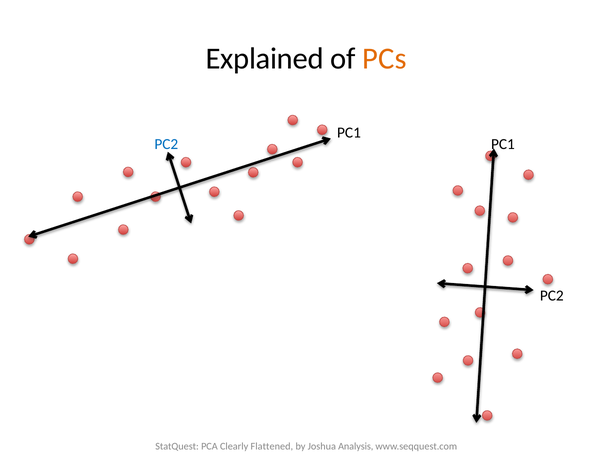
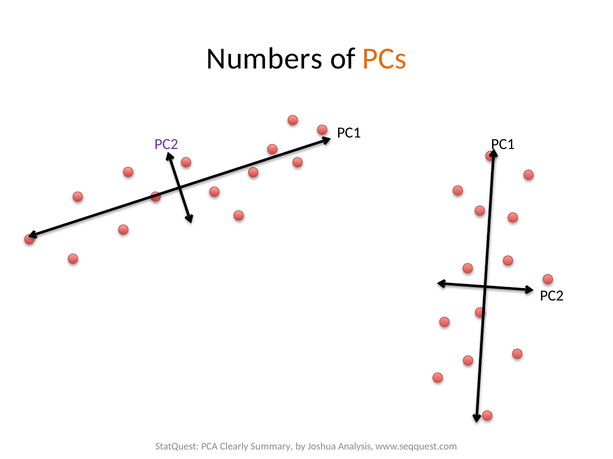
Explained: Explained -> Numbers (264, 59)
PC2 colour: blue -> purple (166, 144)
Flattened: Flattened -> Summary (272, 447)
